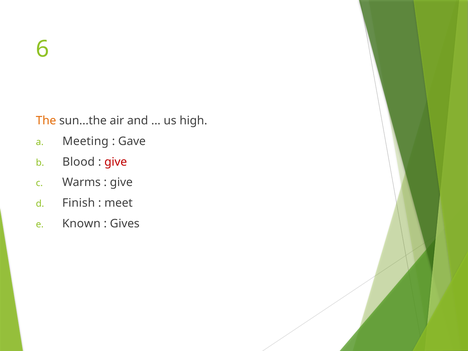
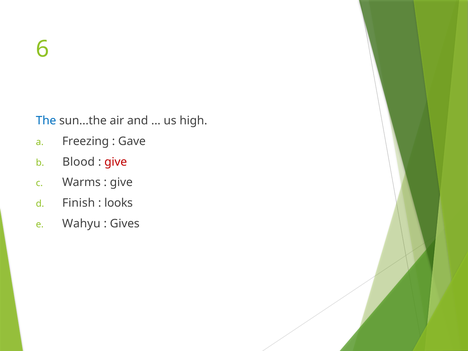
The colour: orange -> blue (46, 121)
Meeting: Meeting -> Freezing (86, 141)
meet: meet -> looks (119, 203)
Known: Known -> Wahyu (81, 223)
